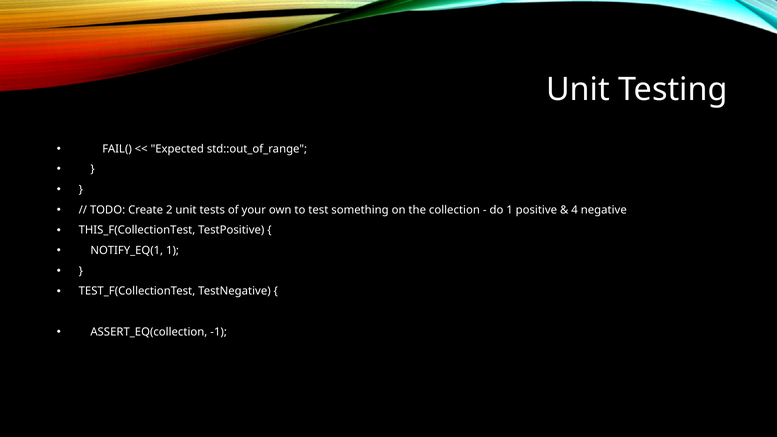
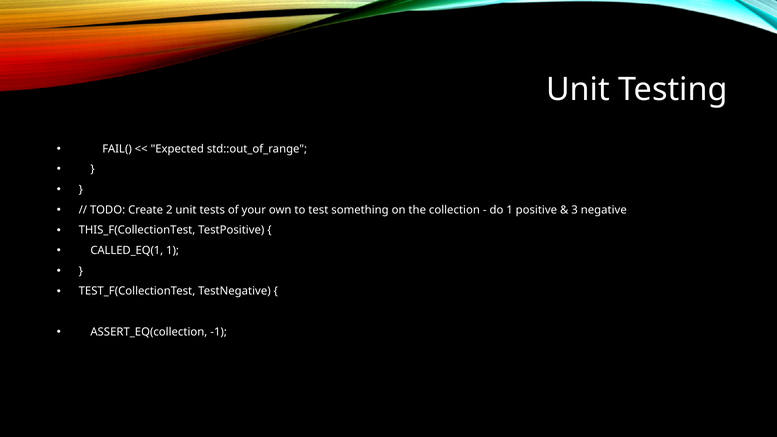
4: 4 -> 3 (575, 210)
NOTIFY_EQ(1: NOTIFY_EQ(1 -> CALLED_EQ(1 (127, 251)
